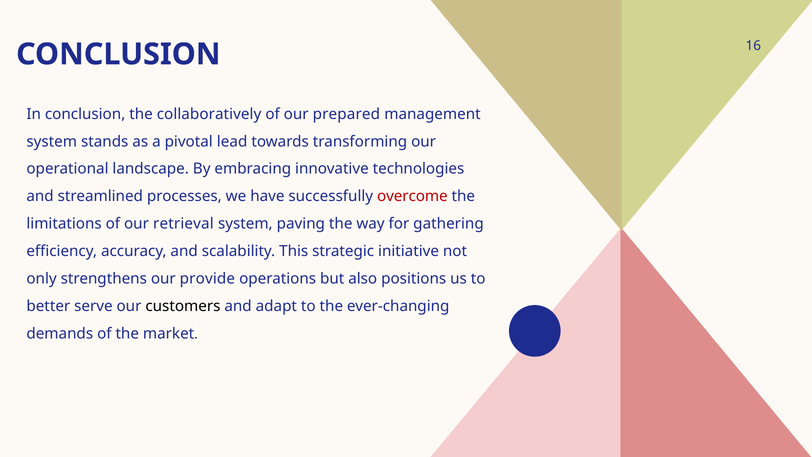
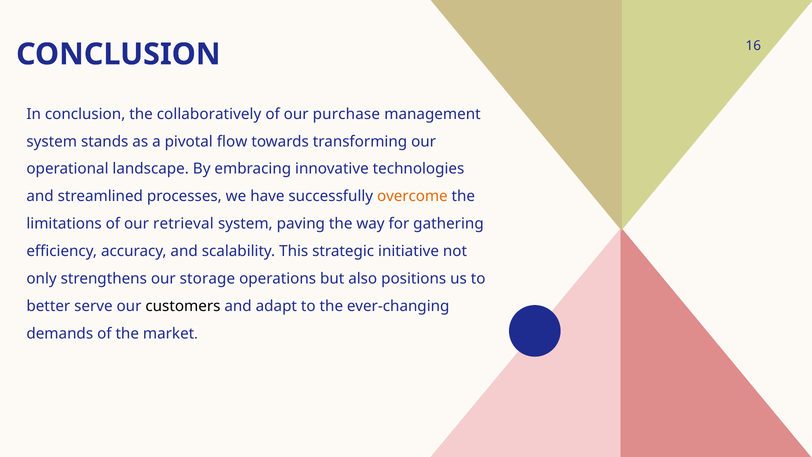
prepared: prepared -> purchase (346, 114)
lead: lead -> flow (232, 141)
overcome colour: red -> orange (412, 196)
provide: provide -> storage (207, 278)
